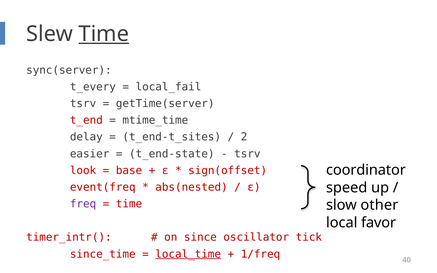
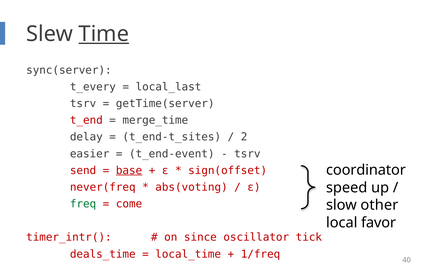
local_fail: local_fail -> local_last (169, 87)
mtime_time: mtime_time -> merge_time (155, 120)
t_end-state: t_end-state -> t_end-event (172, 154)
look: look -> send (83, 171)
base underline: none -> present (129, 171)
event(freq: event(freq -> never(freq (103, 187)
abs(nested: abs(nested -> abs(voting (192, 187)
freq colour: purple -> green (83, 204)
time: time -> come (129, 204)
since_time: since_time -> deals_time (103, 254)
local_time underline: present -> none (188, 254)
